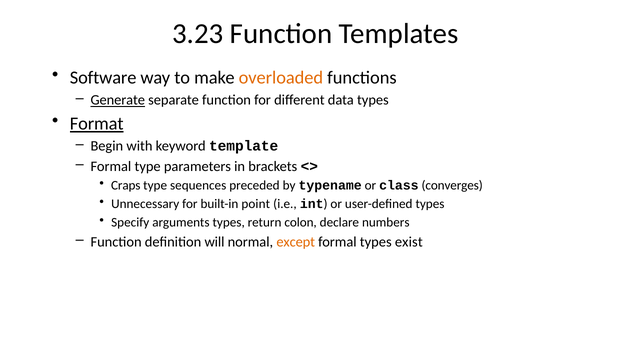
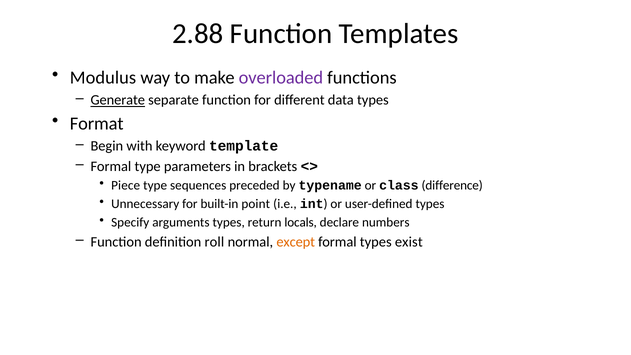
3.23: 3.23 -> 2.88 (198, 34)
Software: Software -> Modulus (103, 78)
overloaded colour: orange -> purple (281, 78)
Format underline: present -> none (97, 124)
Craps: Craps -> Piece (126, 185)
converges: converges -> difference (452, 185)
colon: colon -> locals (301, 222)
will: will -> roll (214, 242)
